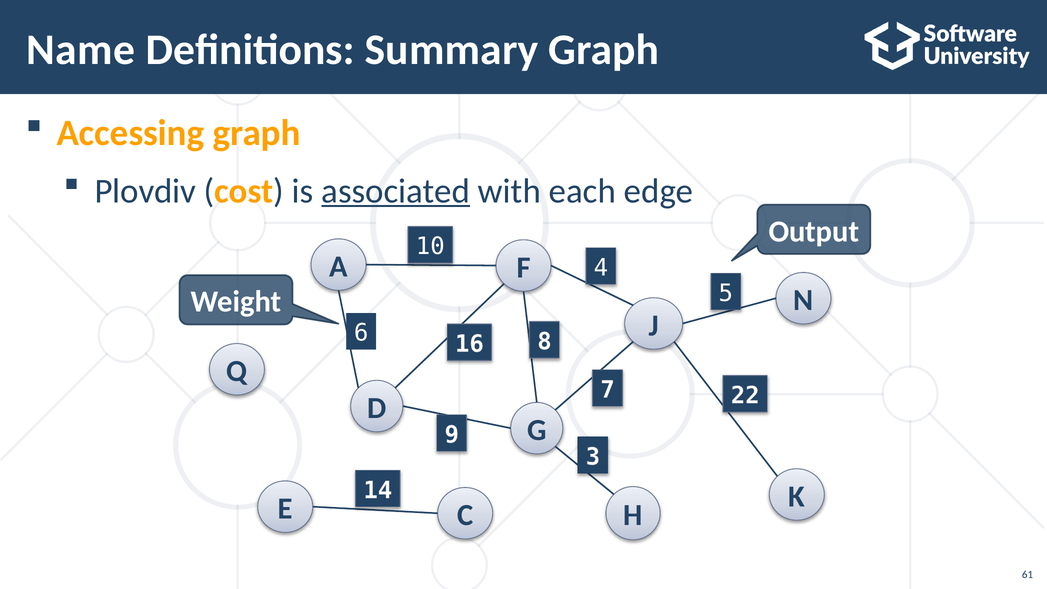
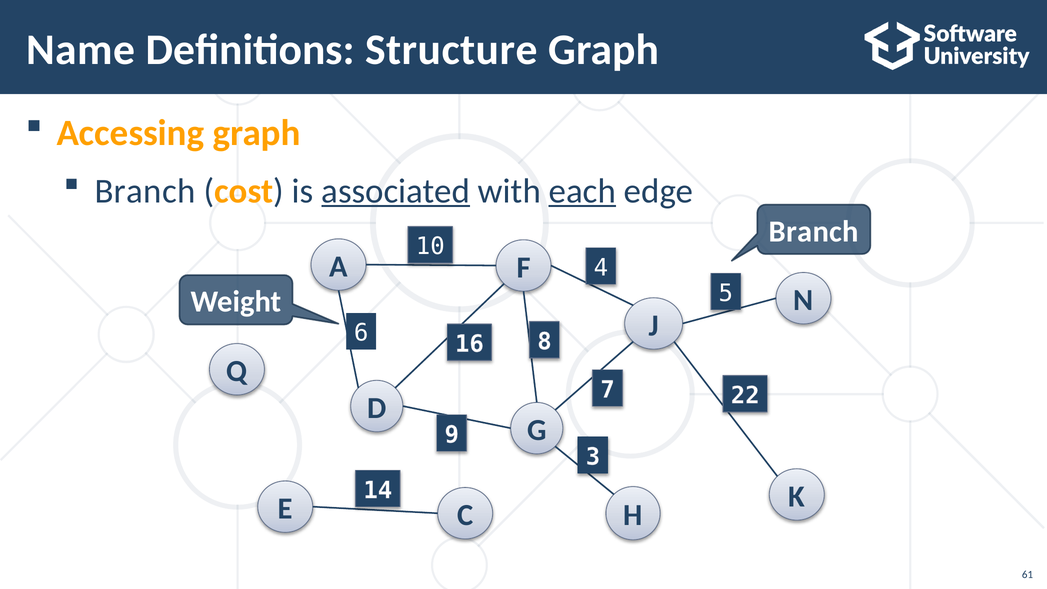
Summary: Summary -> Structure (451, 50)
Plovdiv: Plovdiv -> Branch (145, 191)
each underline: none -> present (582, 191)
Output: Output -> Branch (814, 231)
